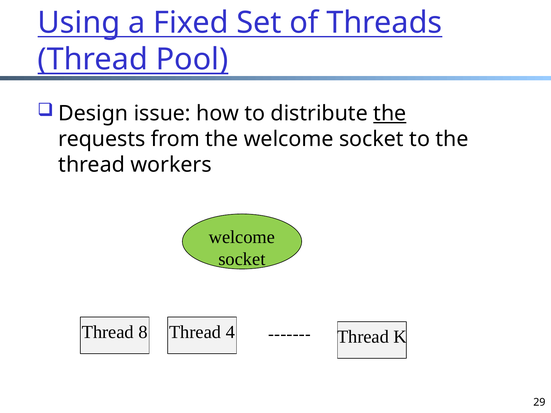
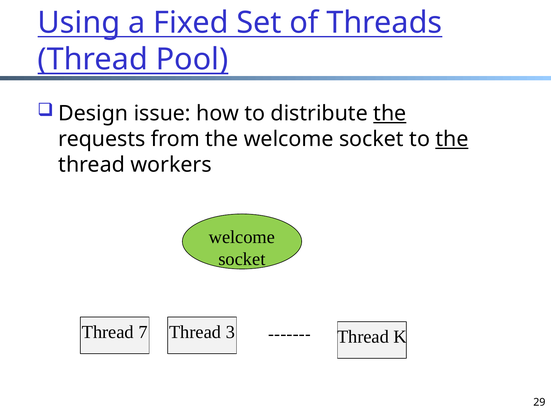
the underline: none -> present (452, 139)
8: 8 -> 7 (143, 332)
4: 4 -> 3 (230, 332)
